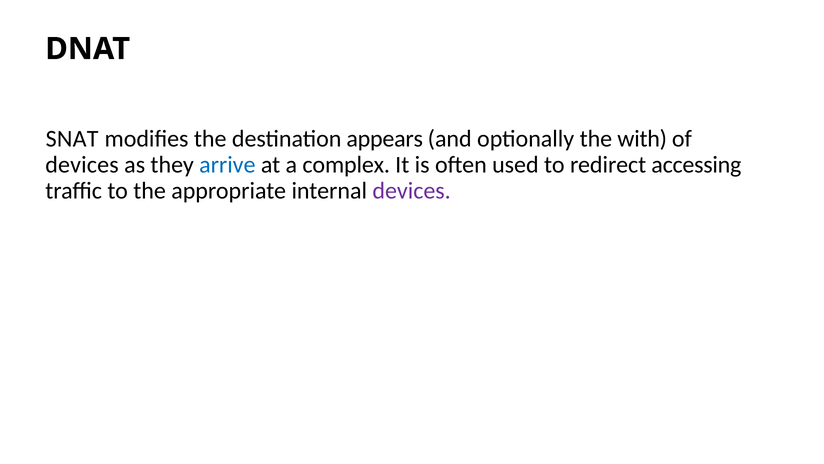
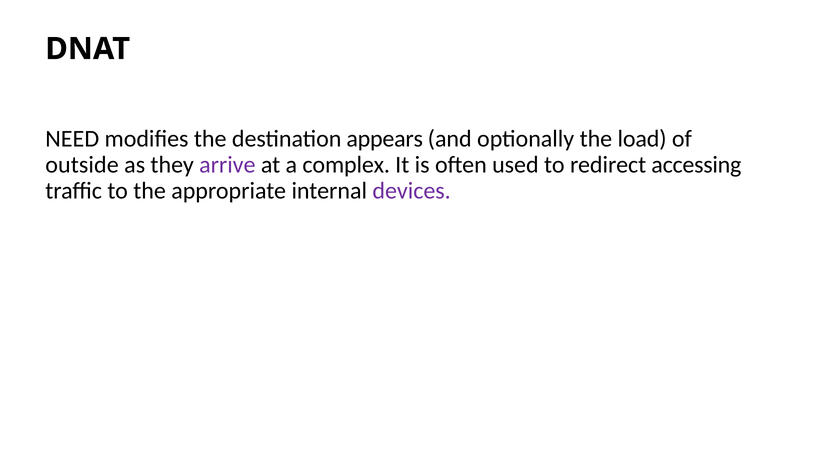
SNAT: SNAT -> NEED (72, 139)
with: with -> load (642, 139)
devices: devices -> outside (82, 165)
arrive colour: blue -> purple (227, 165)
